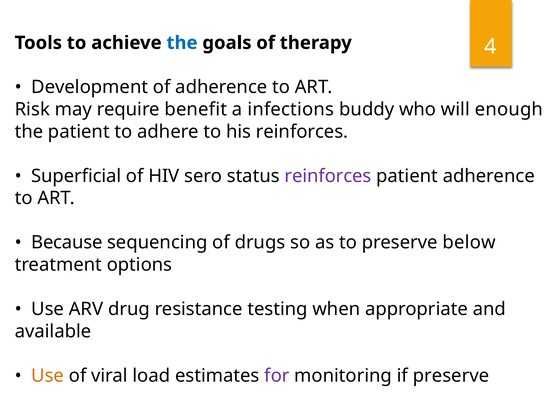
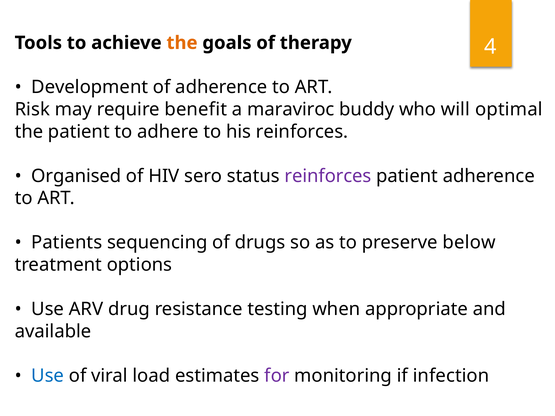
the colour: blue -> orange (182, 43)
infections: infections -> maraviroc (291, 109)
enough: enough -> optimal (509, 109)
Superficial: Superficial -> Organised (76, 176)
Because: Because -> Patients (67, 243)
Use colour: orange -> blue (48, 376)
if preserve: preserve -> infection (451, 376)
